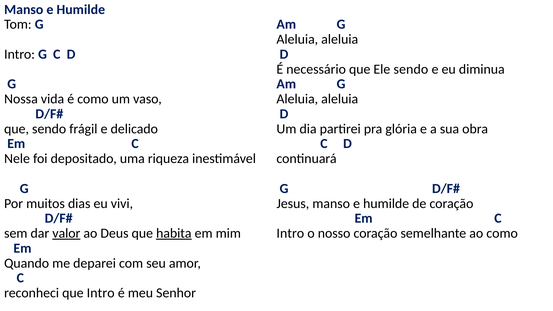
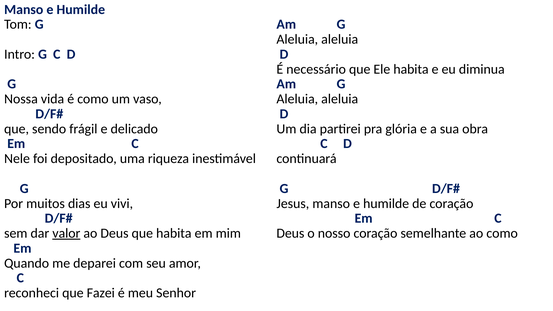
Ele sendo: sendo -> habita (411, 69)
habita underline: present -> none (174, 233)
Intro: Intro -> Deus (290, 233)
que Intro: Intro -> Fazei (101, 293)
